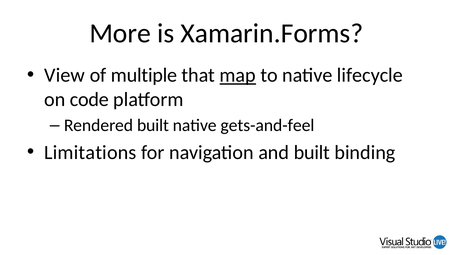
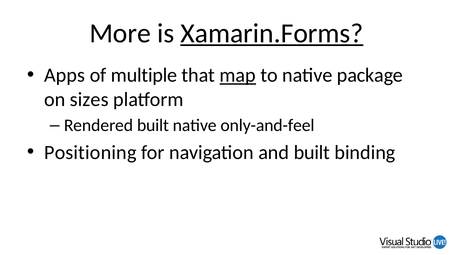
Xamarin.Forms underline: none -> present (272, 33)
View: View -> Apps (65, 75)
lifecycle: lifecycle -> package (370, 75)
code: code -> sizes (89, 99)
gets-and-feel: gets-and-feel -> only-and-feel (267, 125)
Limitations: Limitations -> Positioning (90, 152)
